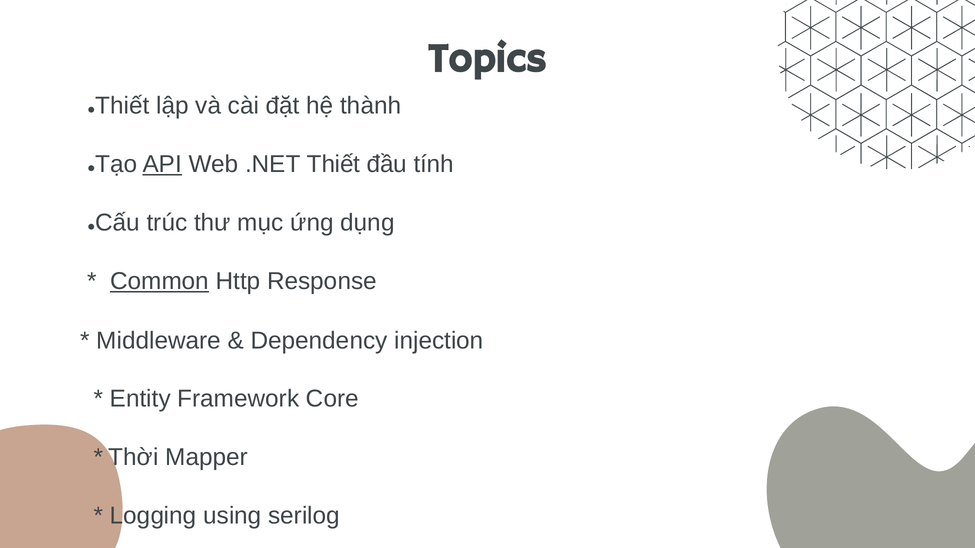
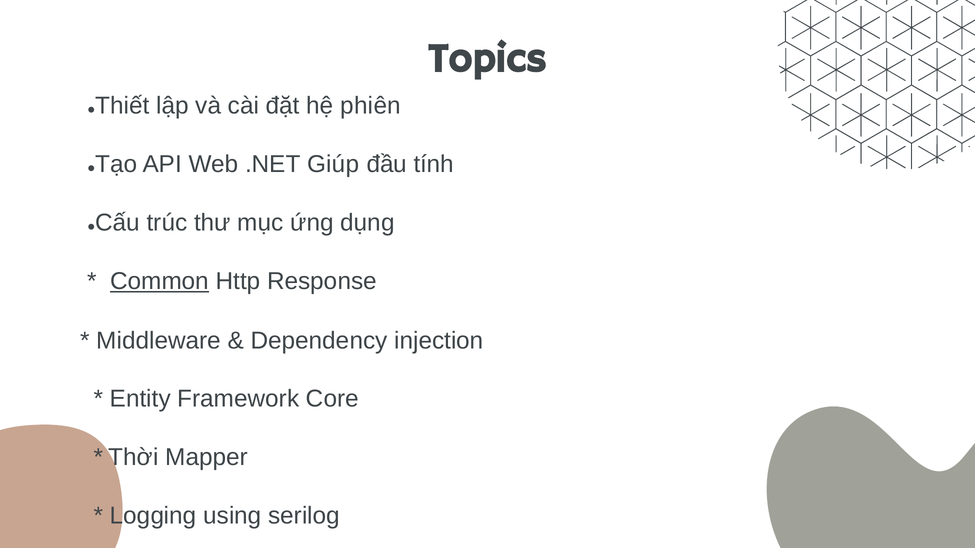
thành: thành -> phiên (371, 106)
API underline: present -> none (162, 164)
.NET Thiết: Thiết -> Giúp (333, 164)
